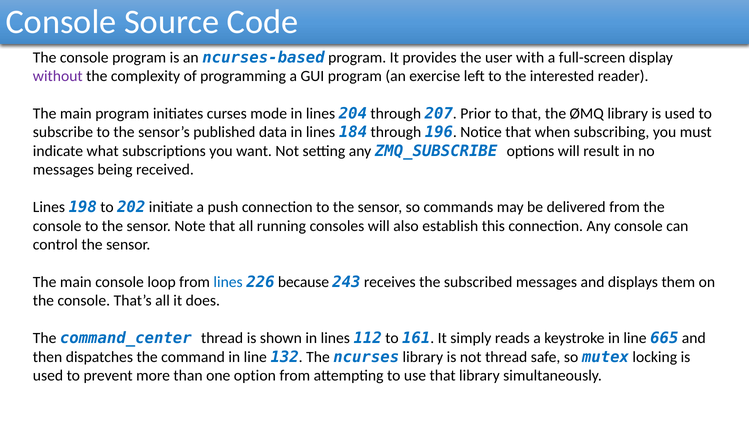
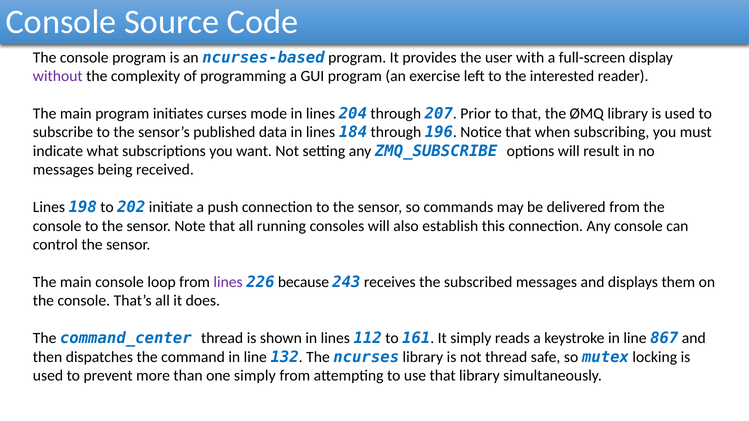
lines colour: blue -> purple (228, 282)
665: 665 -> 867 (664, 338)
one option: option -> simply (255, 376)
